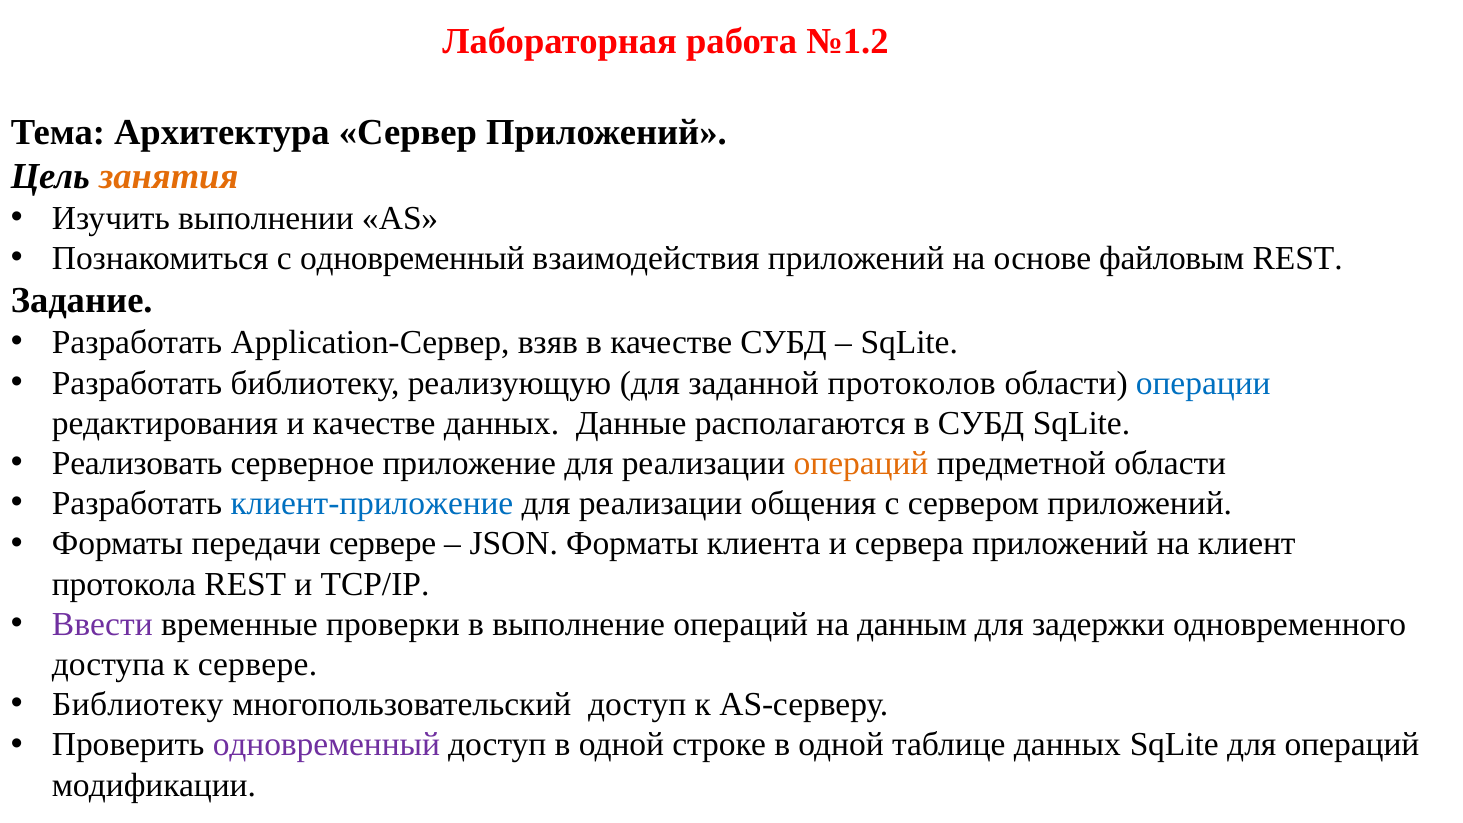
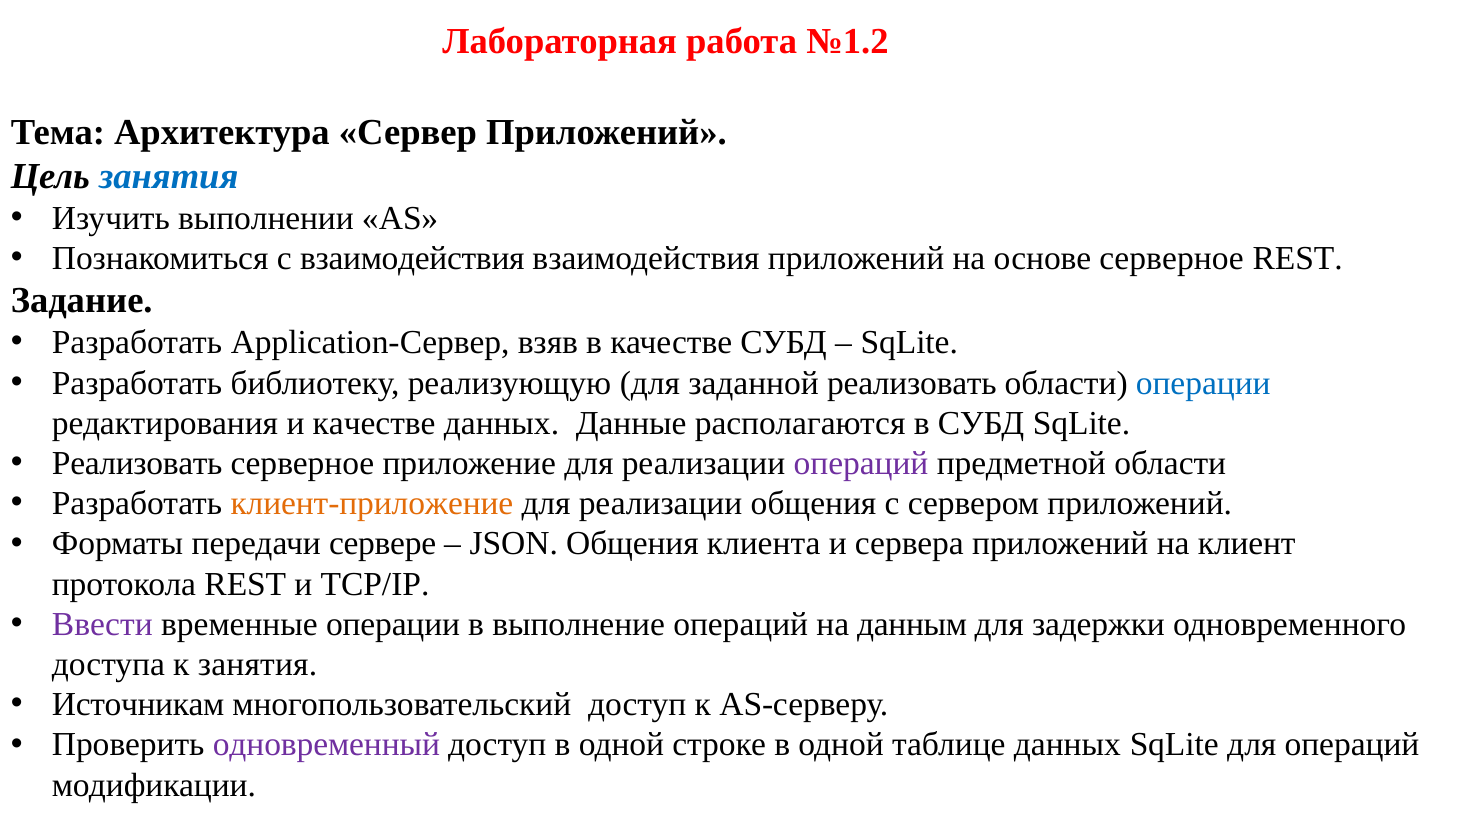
занятия colour: orange -> blue (169, 177)
с одновременный: одновременный -> взаимодействия (412, 259)
основе файловым: файловым -> серверное (1172, 259)
заданной протоколов: протоколов -> реализовать (912, 383)
операций colour: orange -> purple (861, 463)
клиент-приложение colour: blue -> orange (372, 504)
JSON Форматы: Форматы -> Общения (632, 544)
временные проверки: проверки -> операции (393, 624)
к сервере: сервере -> занятия (258, 664)
Библиотеку: Библиотеку -> Источникам (138, 705)
